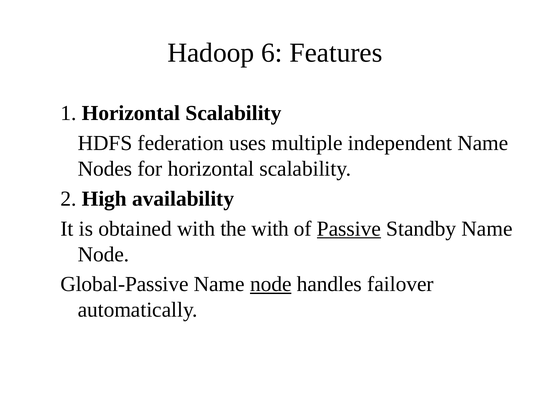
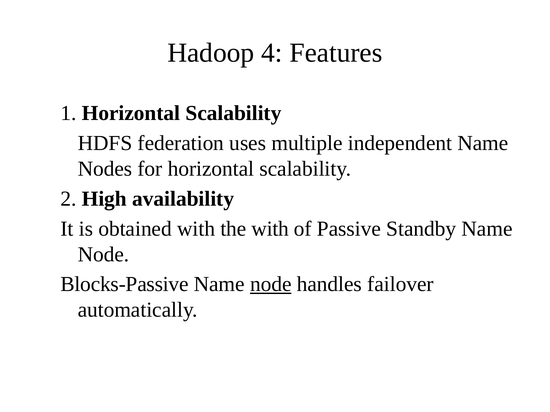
6: 6 -> 4 (272, 53)
Passive underline: present -> none (349, 229)
Global-Passive: Global-Passive -> Blocks-Passive (125, 285)
